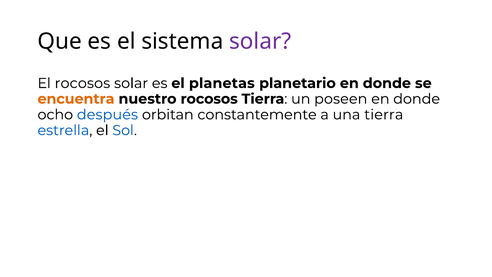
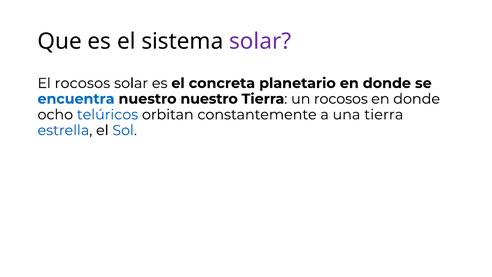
planetas: planetas -> concreta (222, 83)
encuentra colour: orange -> blue (76, 99)
nuestro rocosos: rocosos -> nuestro (209, 99)
un poseen: poseen -> rocosos (341, 99)
después: después -> telúricos (108, 115)
